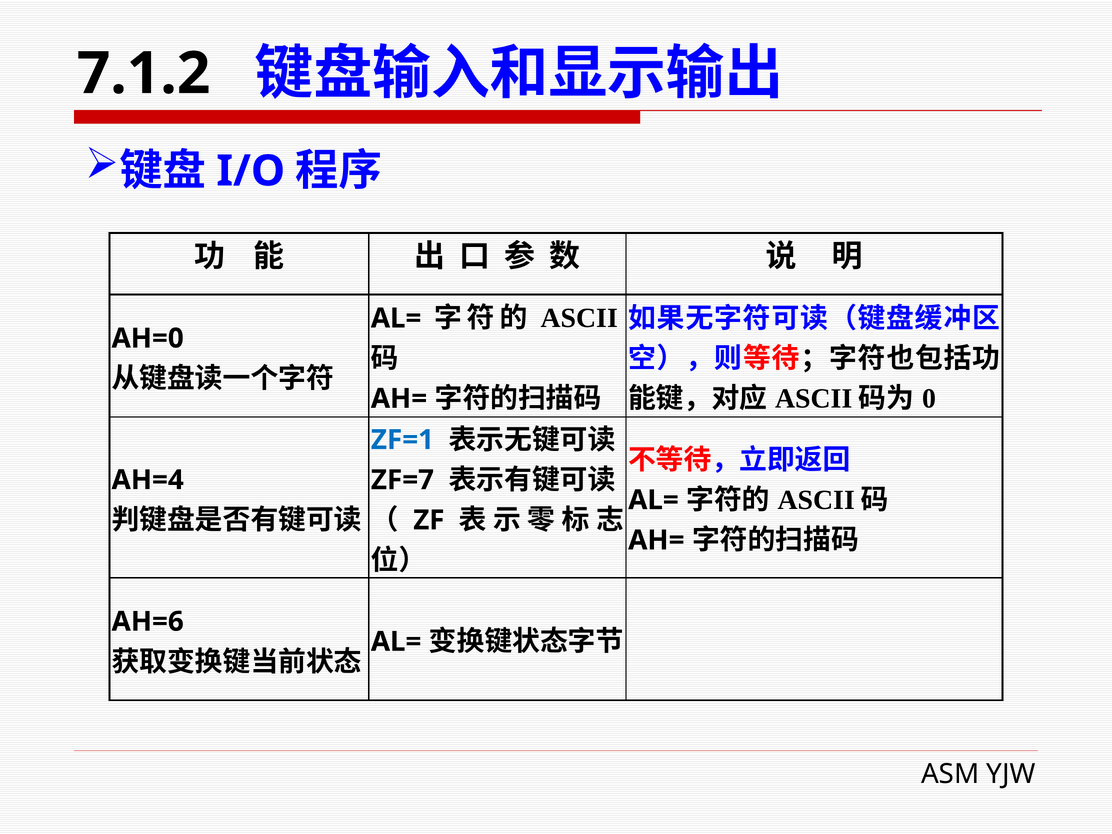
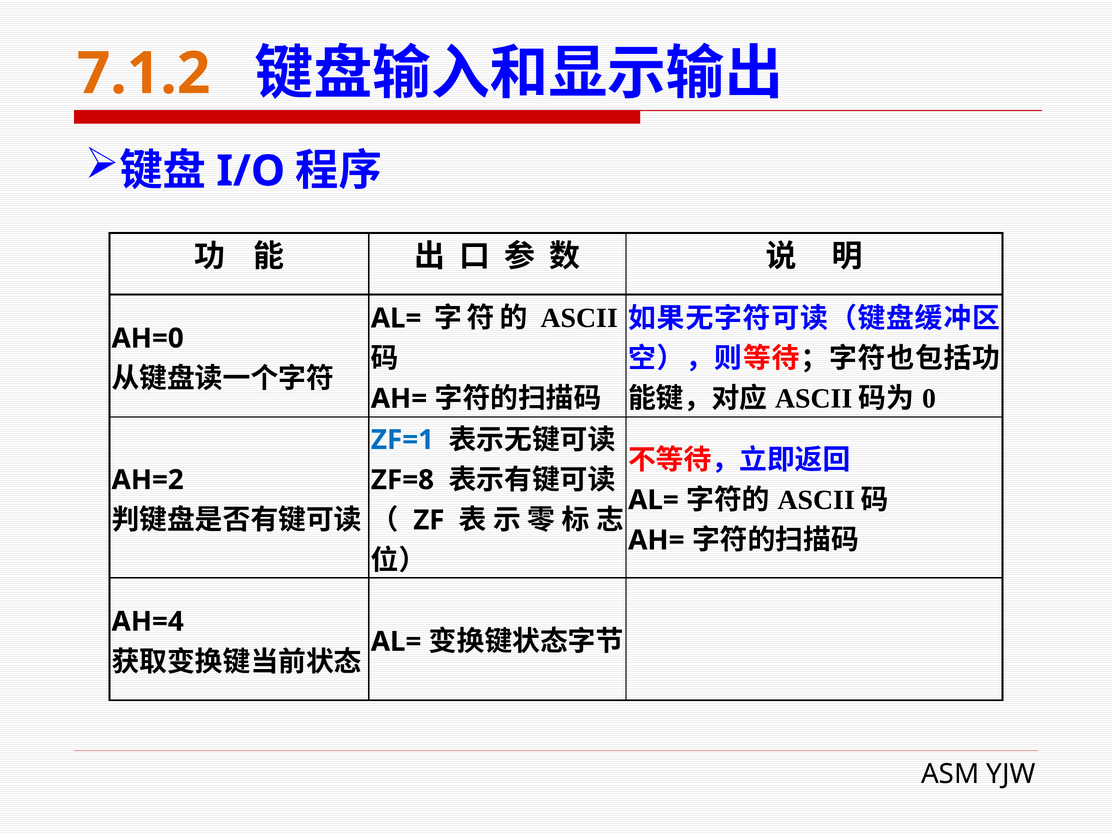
7.1.2 colour: black -> orange (144, 74)
AH=4: AH=4 -> AH=2 (148, 480)
ZF=7: ZF=7 -> ZF=8 (402, 480)
AH=6: AH=6 -> AH=4 (148, 622)
